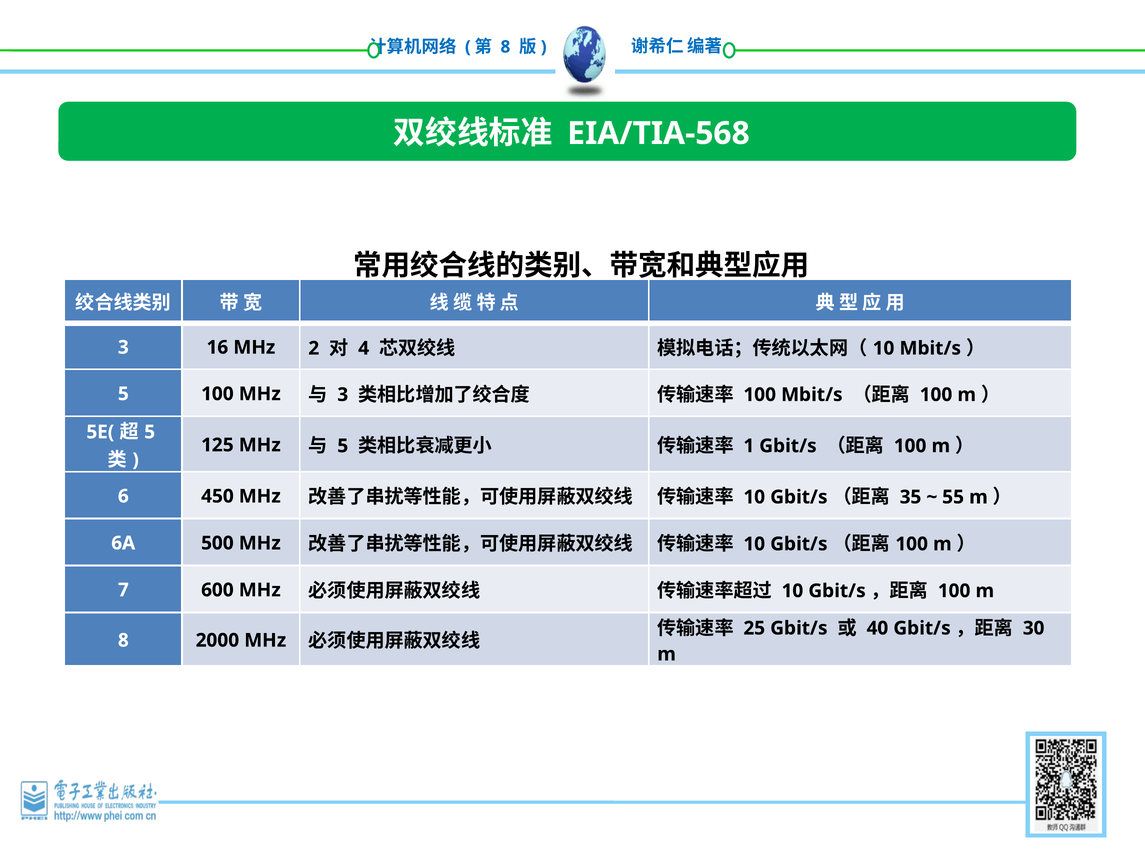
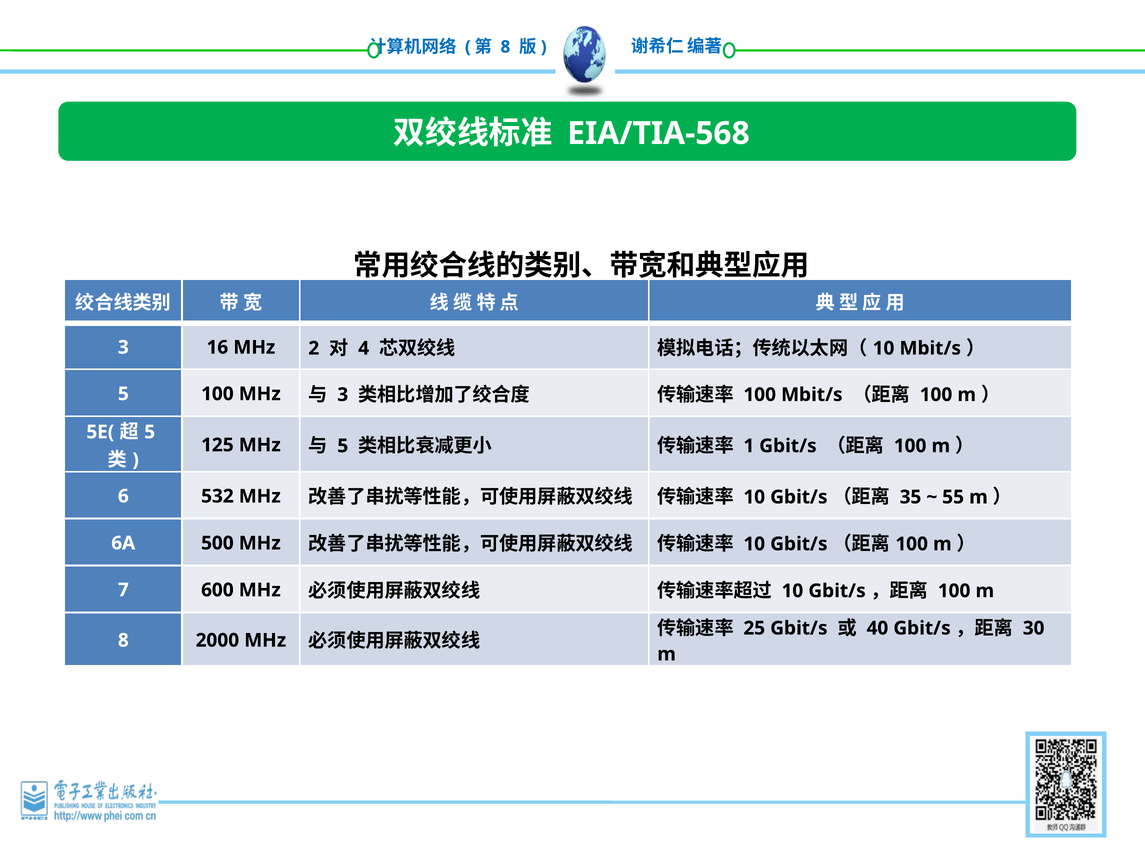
450: 450 -> 532 (217, 496)
